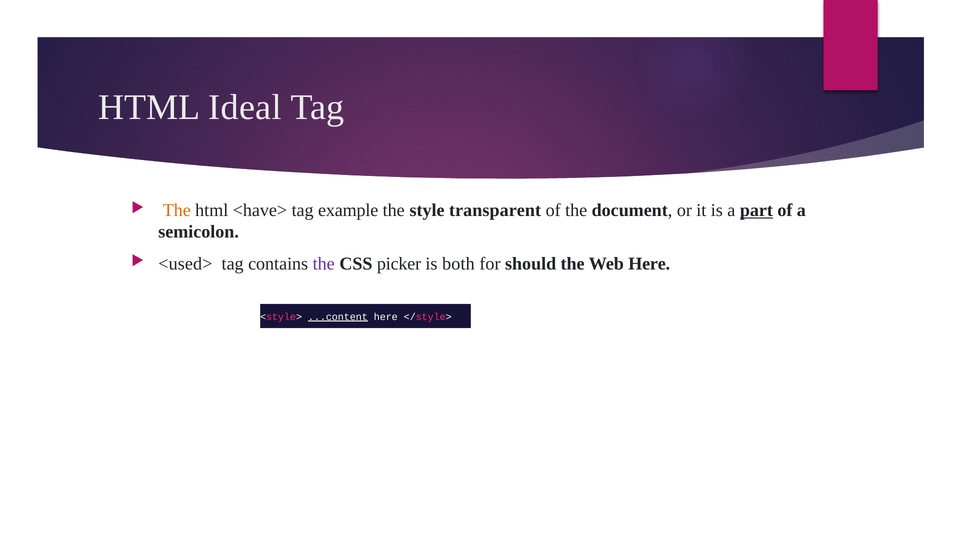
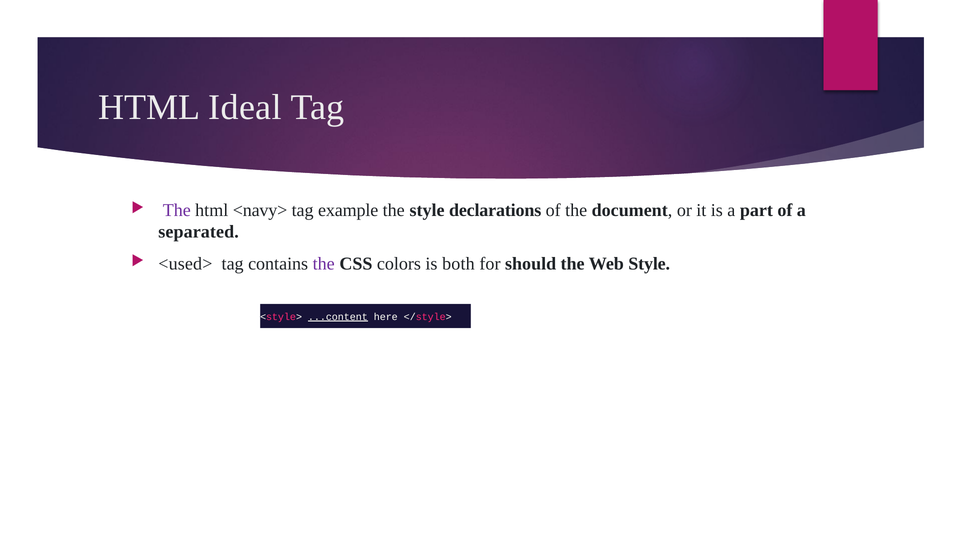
The colour: orange -> purple (177, 210)
<have>: <have> -> <navy> (260, 210)
transparent: transparent -> declarations (495, 210)
part underline: present -> none (756, 210)
semicolon: semicolon -> separated (199, 232)
picker: picker -> colors (399, 264)
Web Here: Here -> Style (649, 264)
